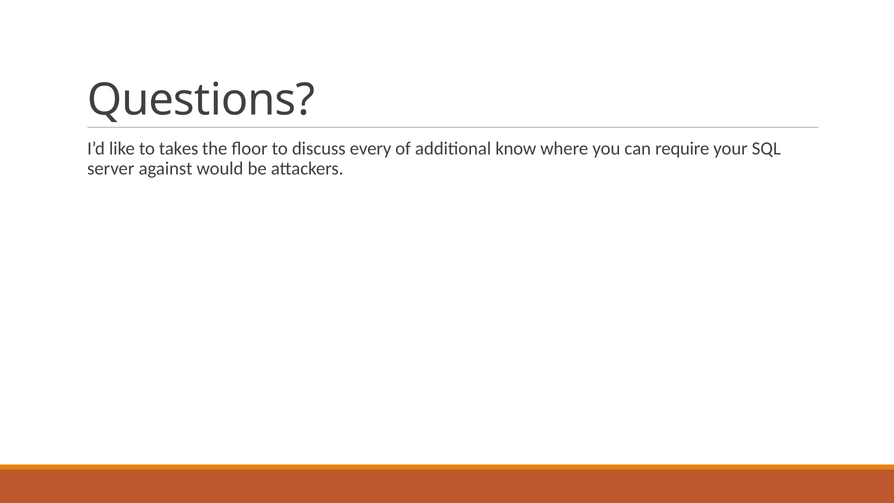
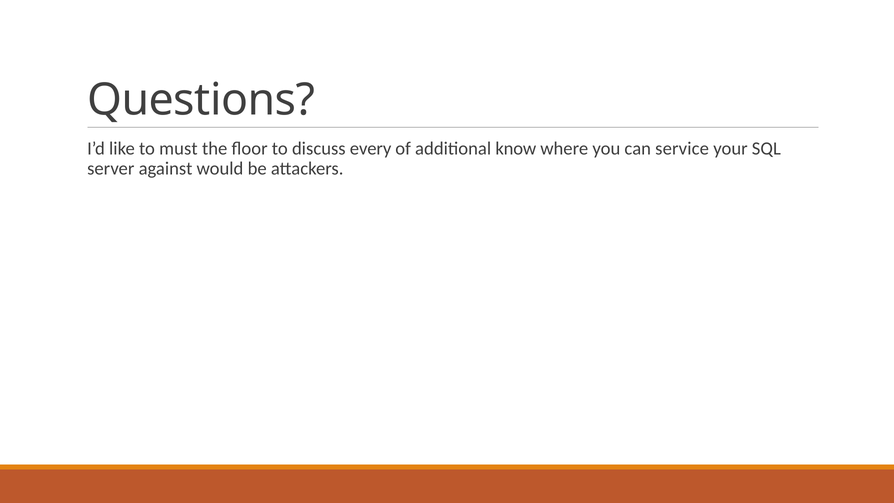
takes: takes -> must (178, 149)
require: require -> service (682, 149)
